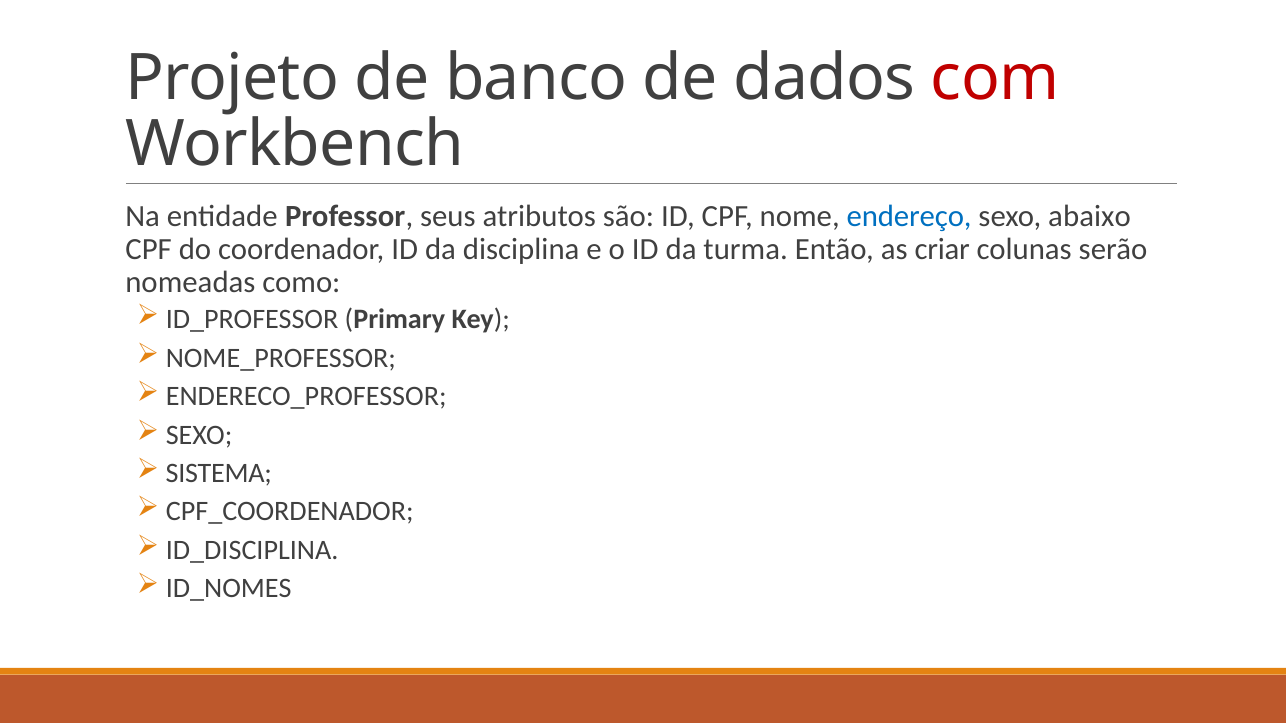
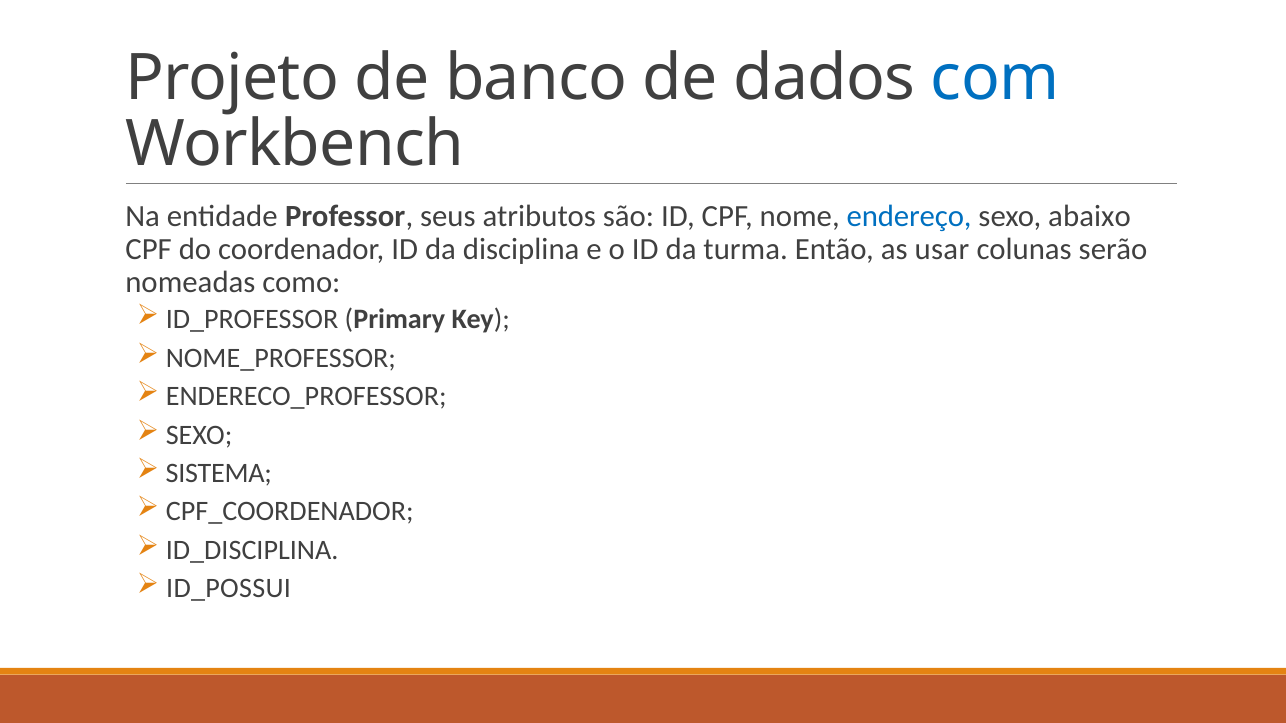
com colour: red -> blue (995, 79)
criar: criar -> usar (942, 249)
ID_NOMES: ID_NOMES -> ID_POSSUI (229, 589)
